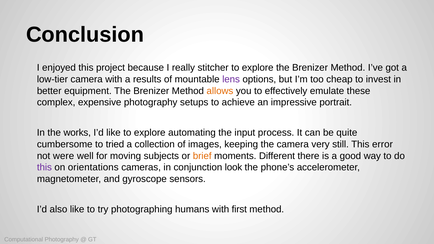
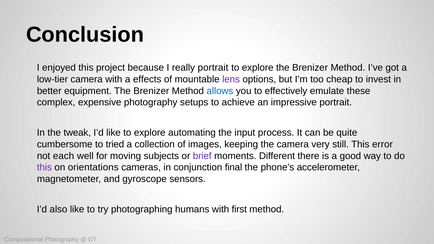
really stitcher: stitcher -> portrait (213, 68)
results: results -> effects (147, 79)
allows colour: orange -> blue (220, 91)
works: works -> tweak (77, 133)
were: were -> each (64, 156)
brief colour: orange -> purple (202, 156)
look: look -> final (234, 168)
